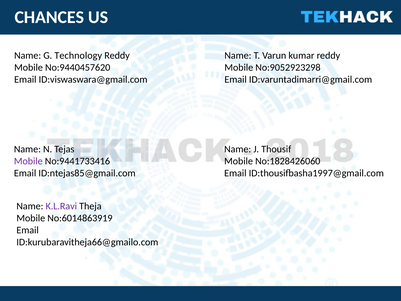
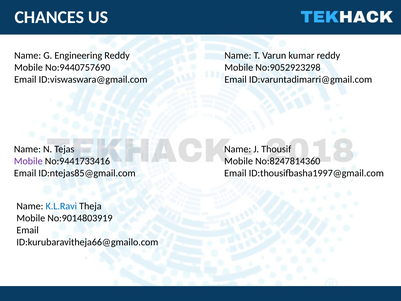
Technology: Technology -> Engineering (78, 55)
No:9440457620: No:9440457620 -> No:9440757690 (78, 67)
No:1828426060: No:1828426060 -> No:8247814360 (288, 161)
K.L.Ravi colour: purple -> blue (61, 206)
No:6014863919: No:6014863919 -> No:9014803919 (80, 218)
